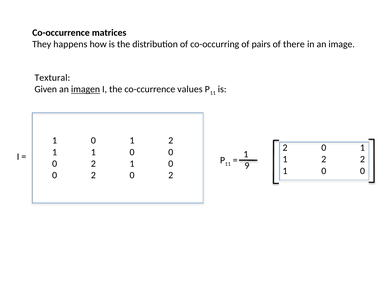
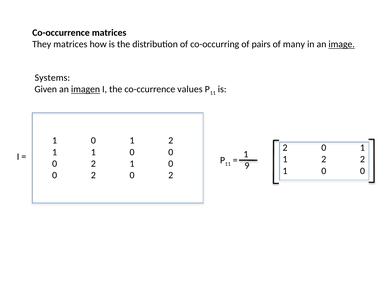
They happens: happens -> matrices (70, 44)
there: there -> many (294, 44)
image underline: none -> present (342, 44)
Textural: Textural -> Systems (52, 78)
